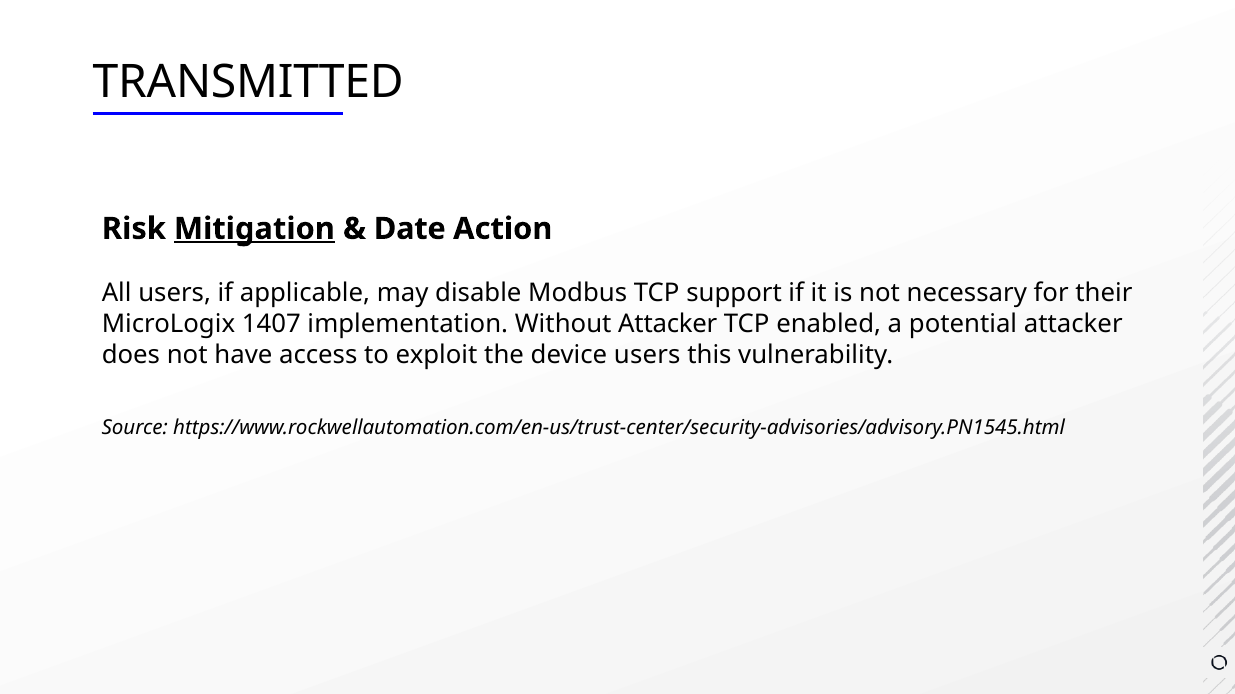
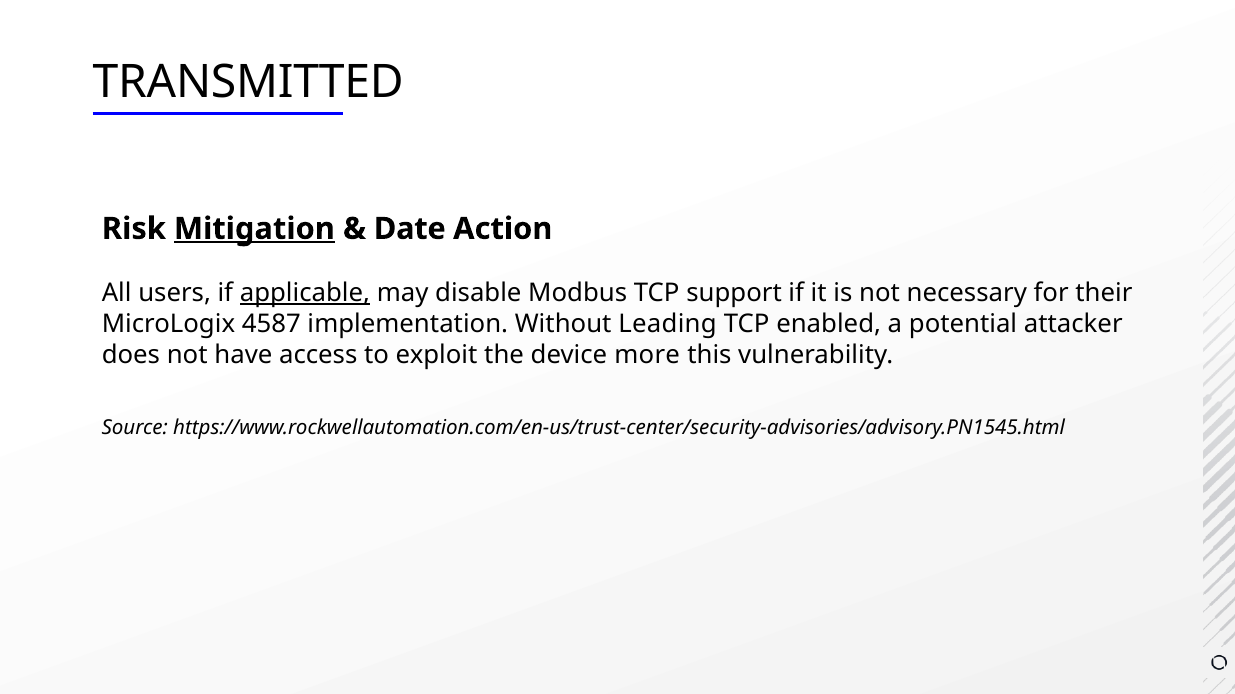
applicable underline: none -> present (305, 293)
1407: 1407 -> 4587 (271, 324)
Without Attacker: Attacker -> Leading (668, 324)
device users: users -> more (647, 355)
